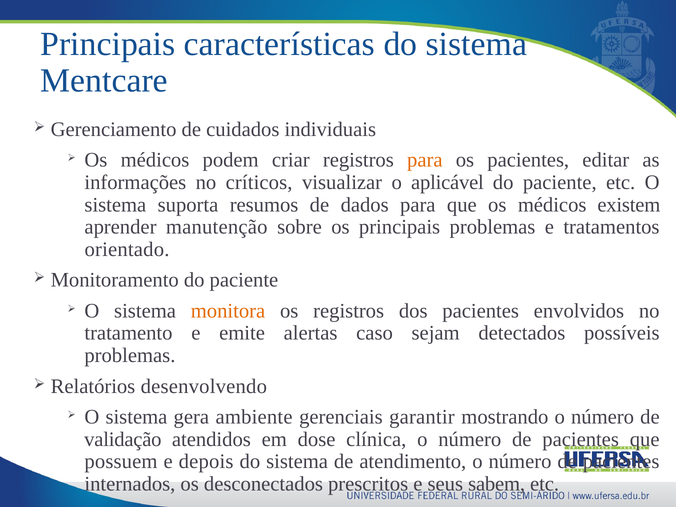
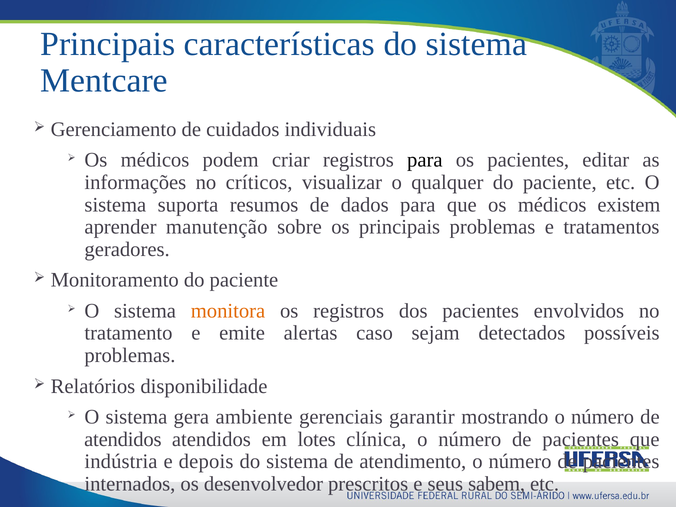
para colour: orange -> black (425, 160)
aplicável: aplicável -> qualquer (447, 182)
orientado: orientado -> geradores (127, 249)
desenvolvendo: desenvolvendo -> disponibilidade (204, 386)
validação: validação -> atendidos (123, 439)
dose: dose -> lotes (317, 439)
possuem: possuem -> indústria (121, 462)
desconectados: desconectados -> desenvolvedor (264, 484)
